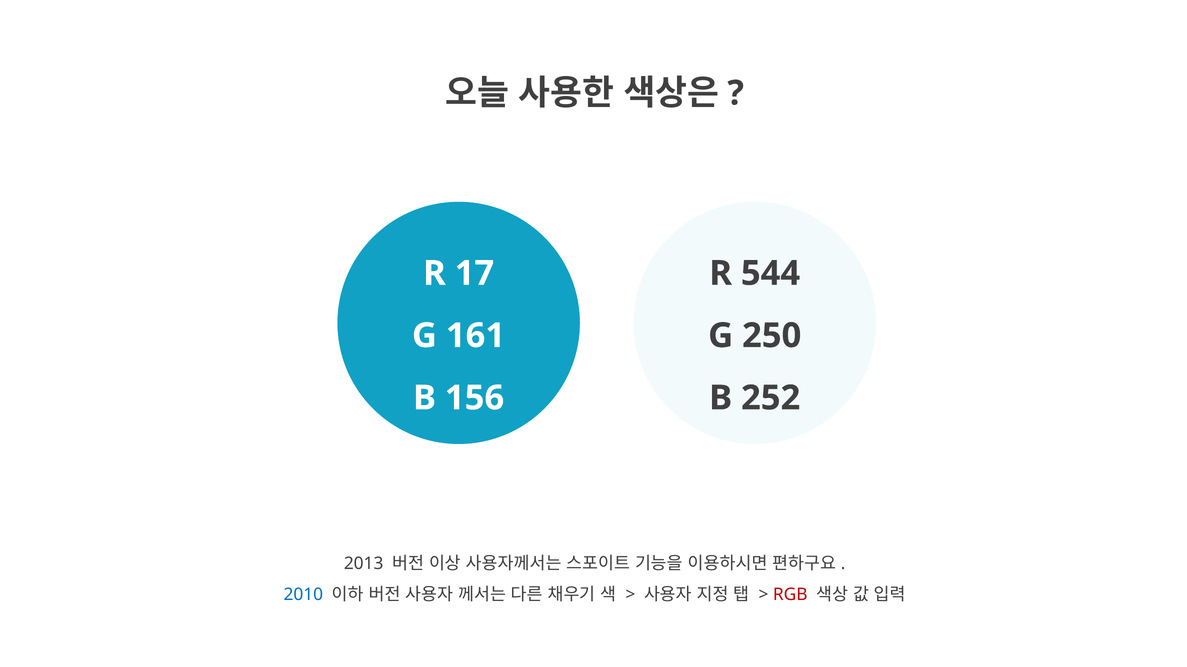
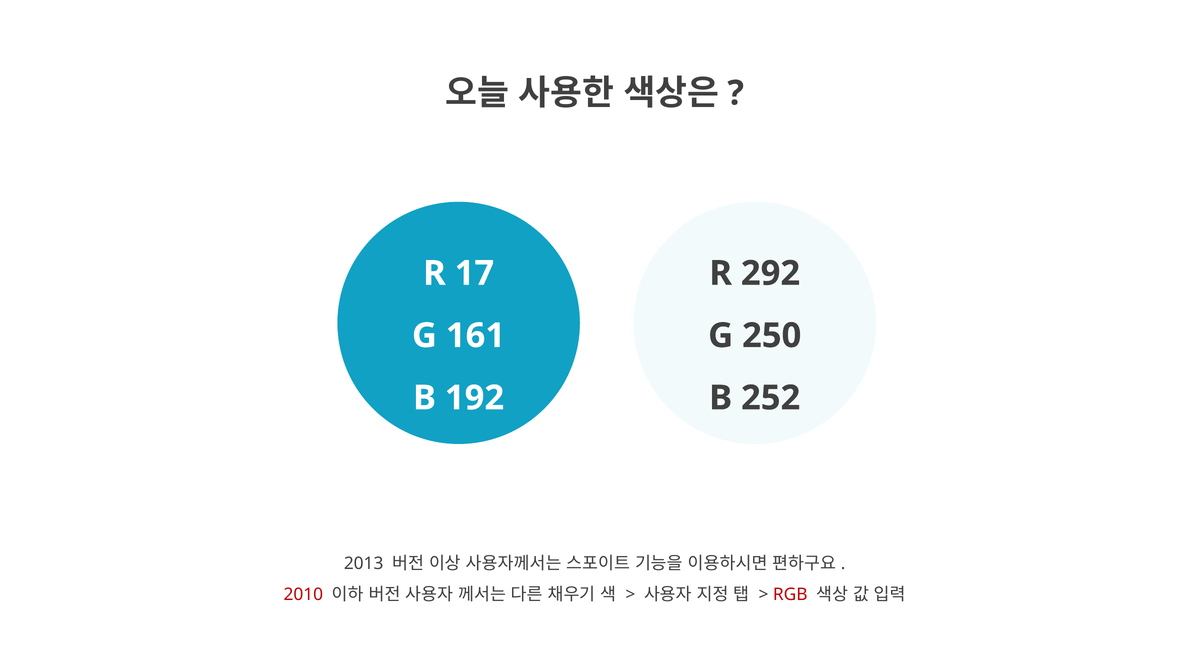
544: 544 -> 292 (771, 274)
156: 156 -> 192 (475, 398)
2010 colour: blue -> red (303, 595)
